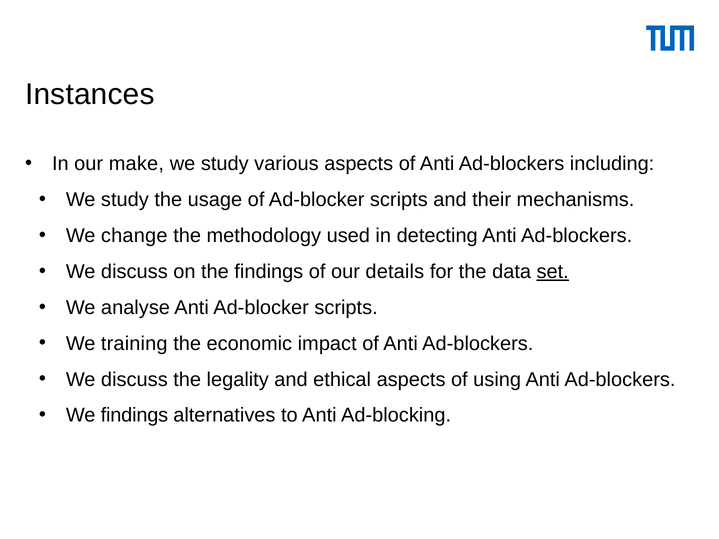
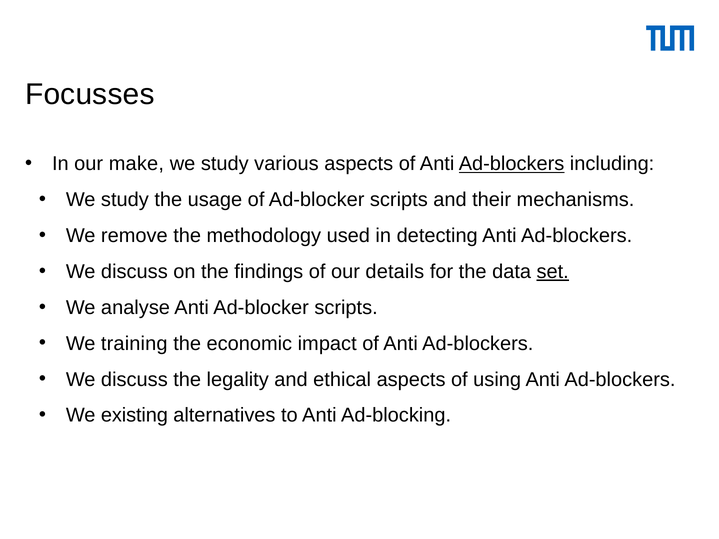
Instances: Instances -> Focusses (90, 94)
Ad-blockers underline: none -> present (512, 164)
change: change -> remove (134, 236)
We findings: findings -> existing (134, 416)
